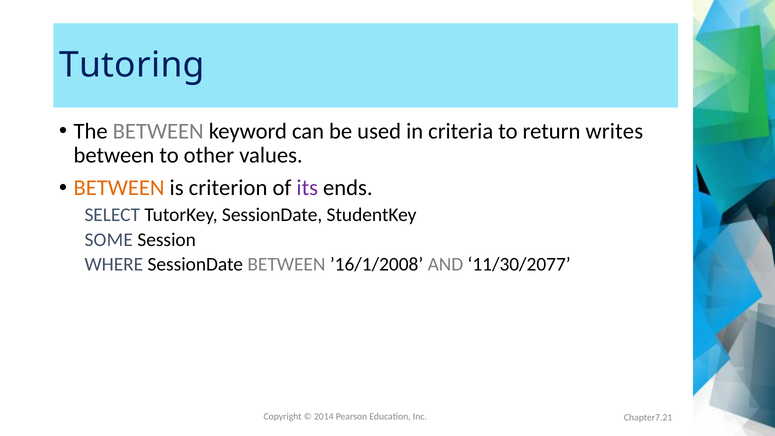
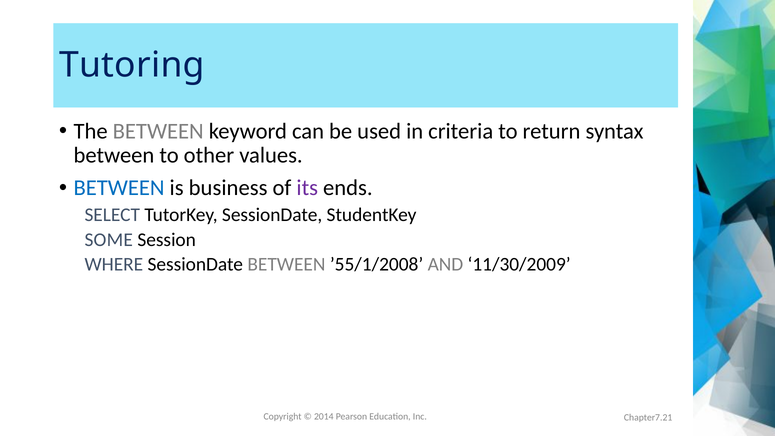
writes: writes -> syntax (614, 131)
BETWEEN colour: orange -> blue (119, 188)
criterion: criterion -> business (228, 188)
’16/1/2008: ’16/1/2008 -> ’55/1/2008 (377, 265)
11/30/2077: 11/30/2077 -> 11/30/2009 (519, 265)
